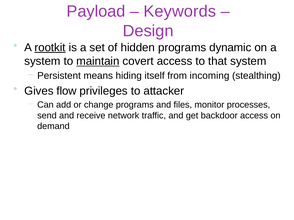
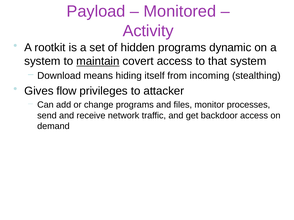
Keywords: Keywords -> Monitored (180, 11)
Design: Design -> Activity (148, 31)
rootkit underline: present -> none (50, 48)
Persistent: Persistent -> Download (59, 76)
